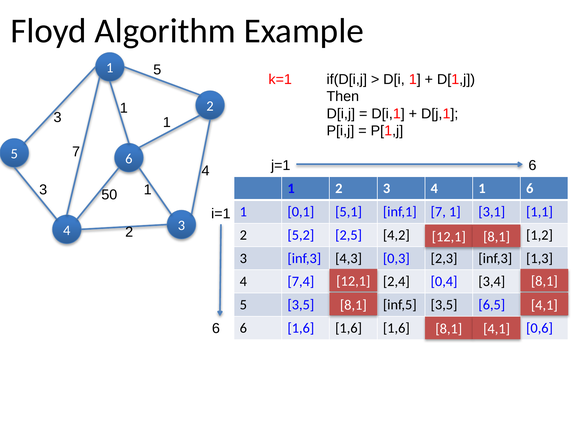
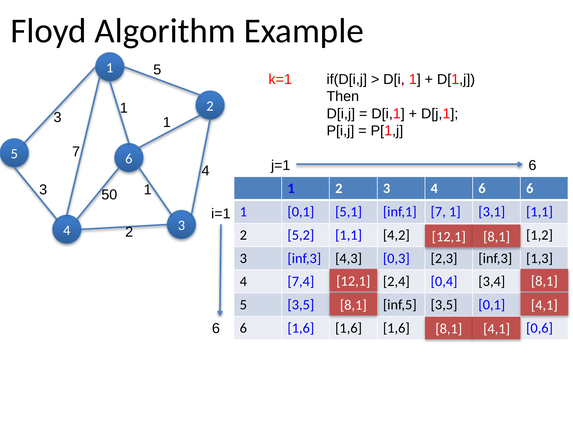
4 1: 1 -> 6 (482, 188)
5,2 2,5: 2,5 -> 1,1 (349, 235)
3,5 6,5: 6,5 -> 0,1 (492, 305)
